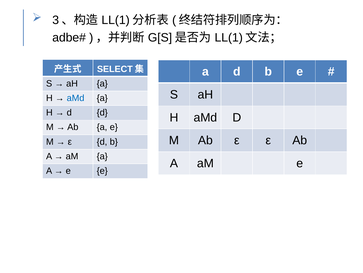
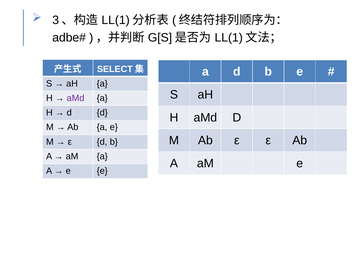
aMd colour: blue -> purple (76, 98)
